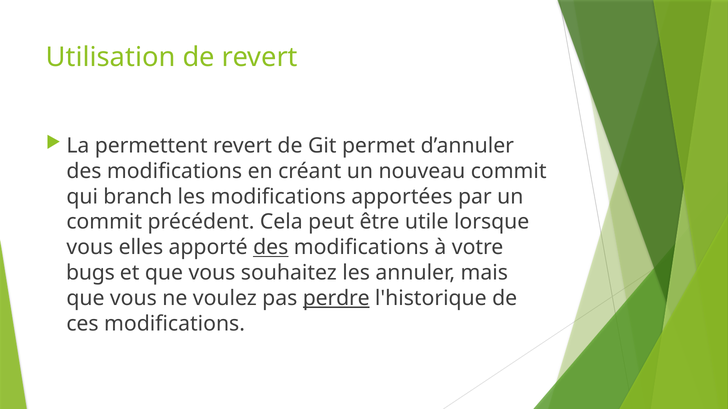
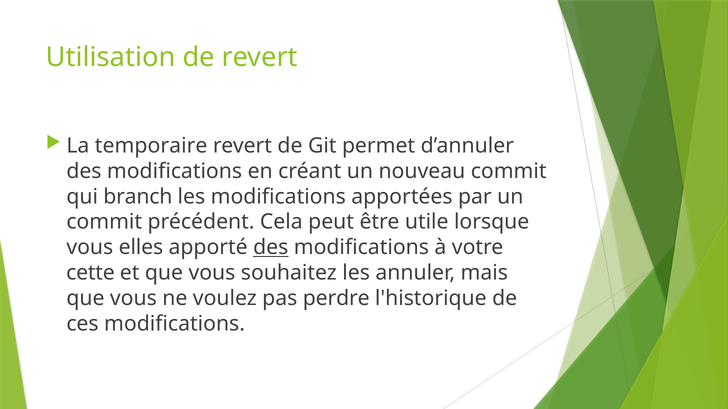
permettent: permettent -> temporaire (151, 146)
bugs: bugs -> cette (90, 273)
perdre underline: present -> none (336, 299)
